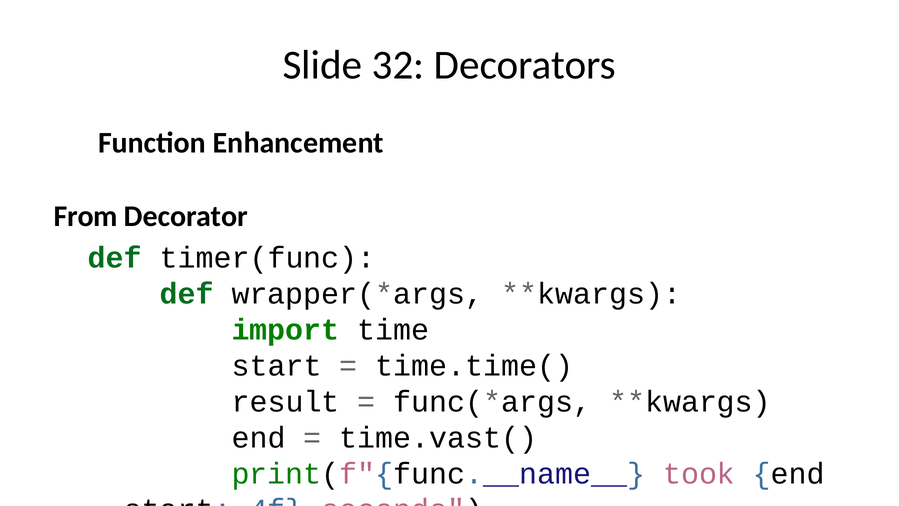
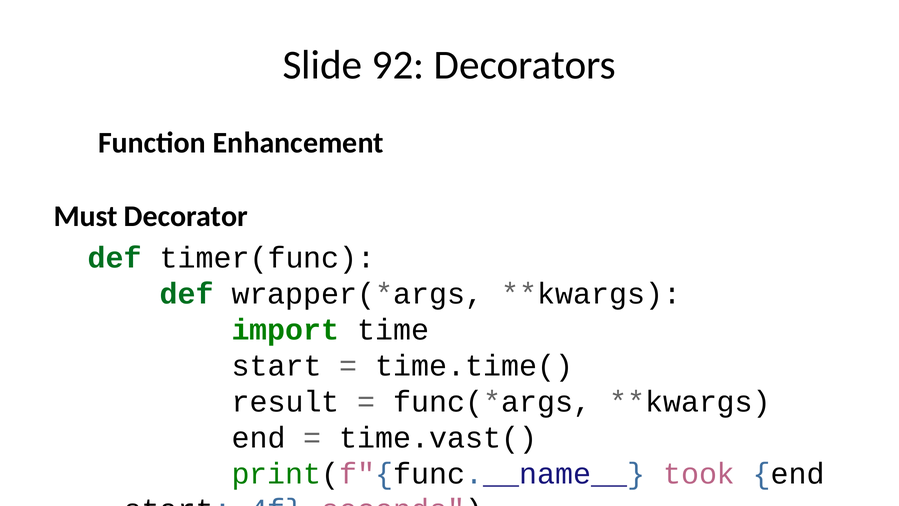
32: 32 -> 92 (398, 65)
From: From -> Must (86, 216)
